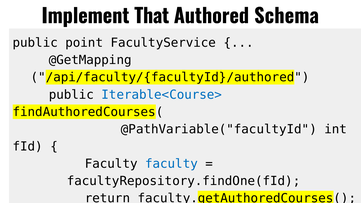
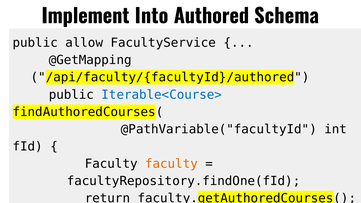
That: That -> Into (152, 17)
point: point -> allow (84, 43)
faculty colour: blue -> orange (171, 164)
